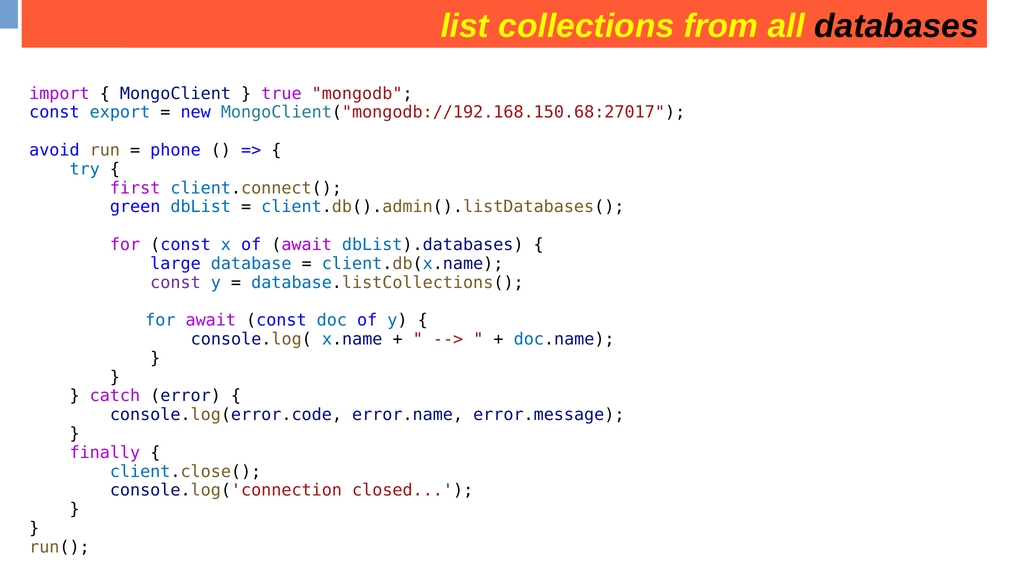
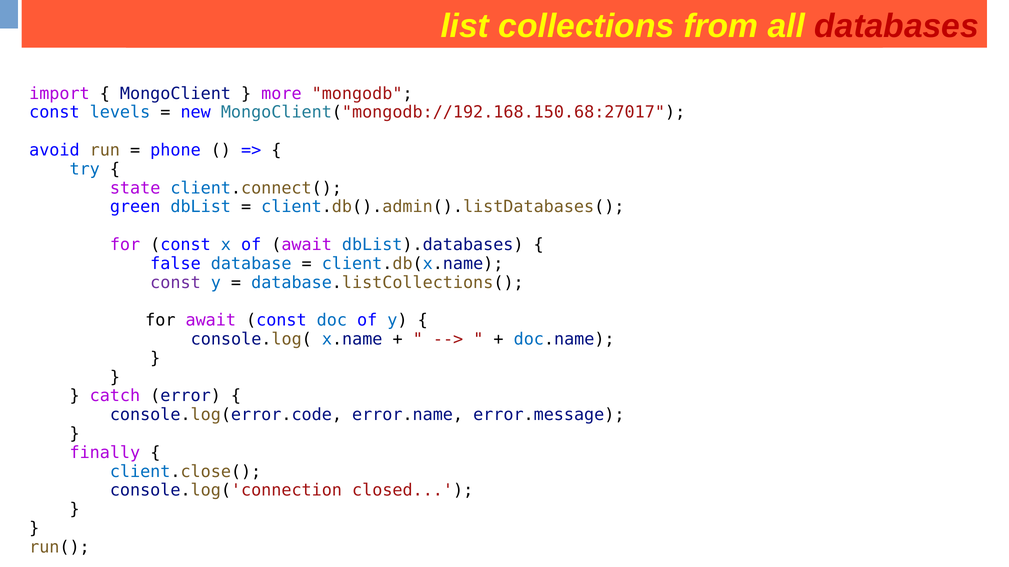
databases colour: black -> red (897, 26)
true: true -> more (281, 94)
export: export -> levels (120, 113)
first: first -> state (135, 188)
large: large -> false (175, 264)
for colour: blue -> black (160, 321)
